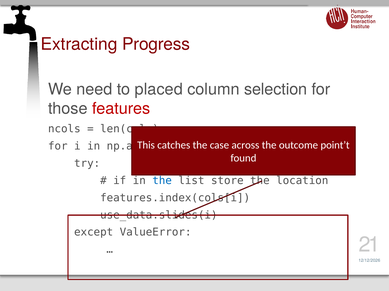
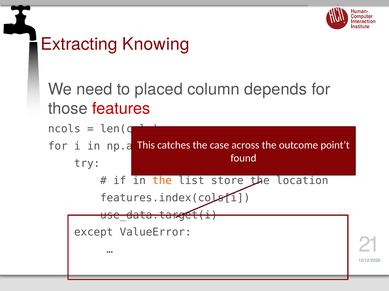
Progress: Progress -> Knowing (156, 44)
selection: selection -> depends (275, 89)
the colour: blue -> orange (162, 181)
use_data.slides(i: use_data.slides(i -> use_data.target(i (159, 215)
